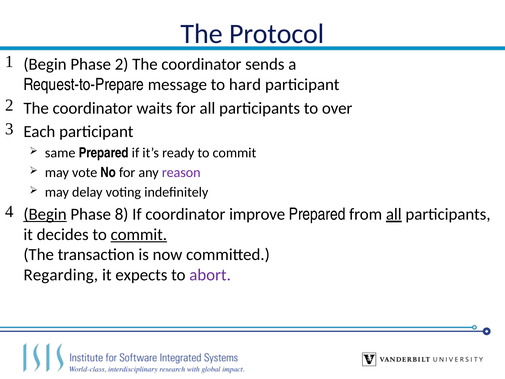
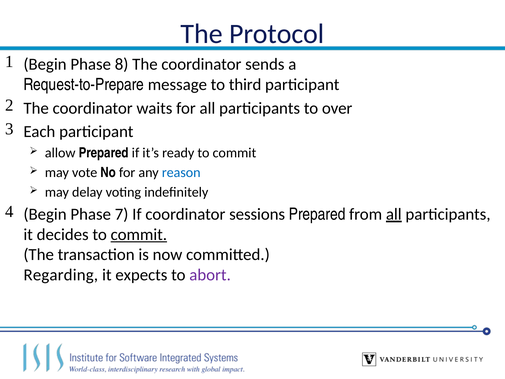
Phase 2: 2 -> 8 (122, 64)
hard: hard -> third (245, 85)
same: same -> allow (60, 153)
reason colour: purple -> blue (181, 172)
Begin underline: present -> none (45, 214)
8: 8 -> 7 (122, 214)
improve: improve -> sessions (257, 214)
